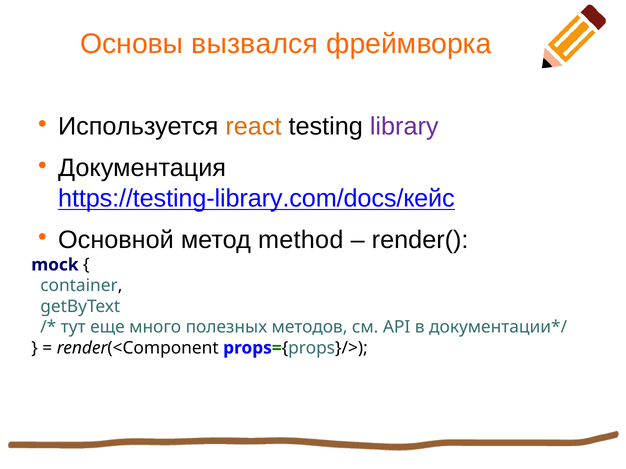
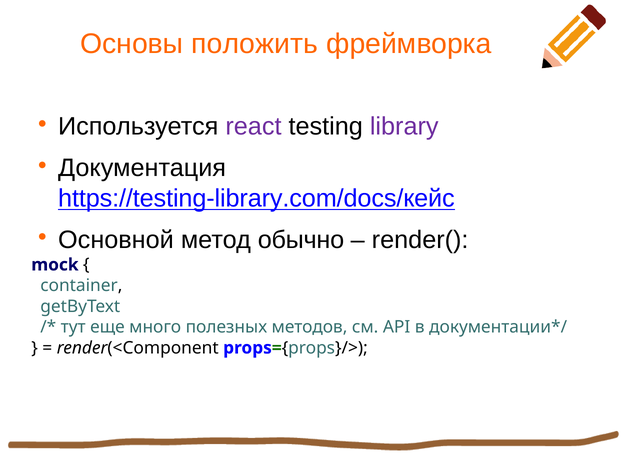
вызвался: вызвался -> положить (255, 44)
react colour: orange -> purple (253, 127)
method: method -> обычно (301, 240)
